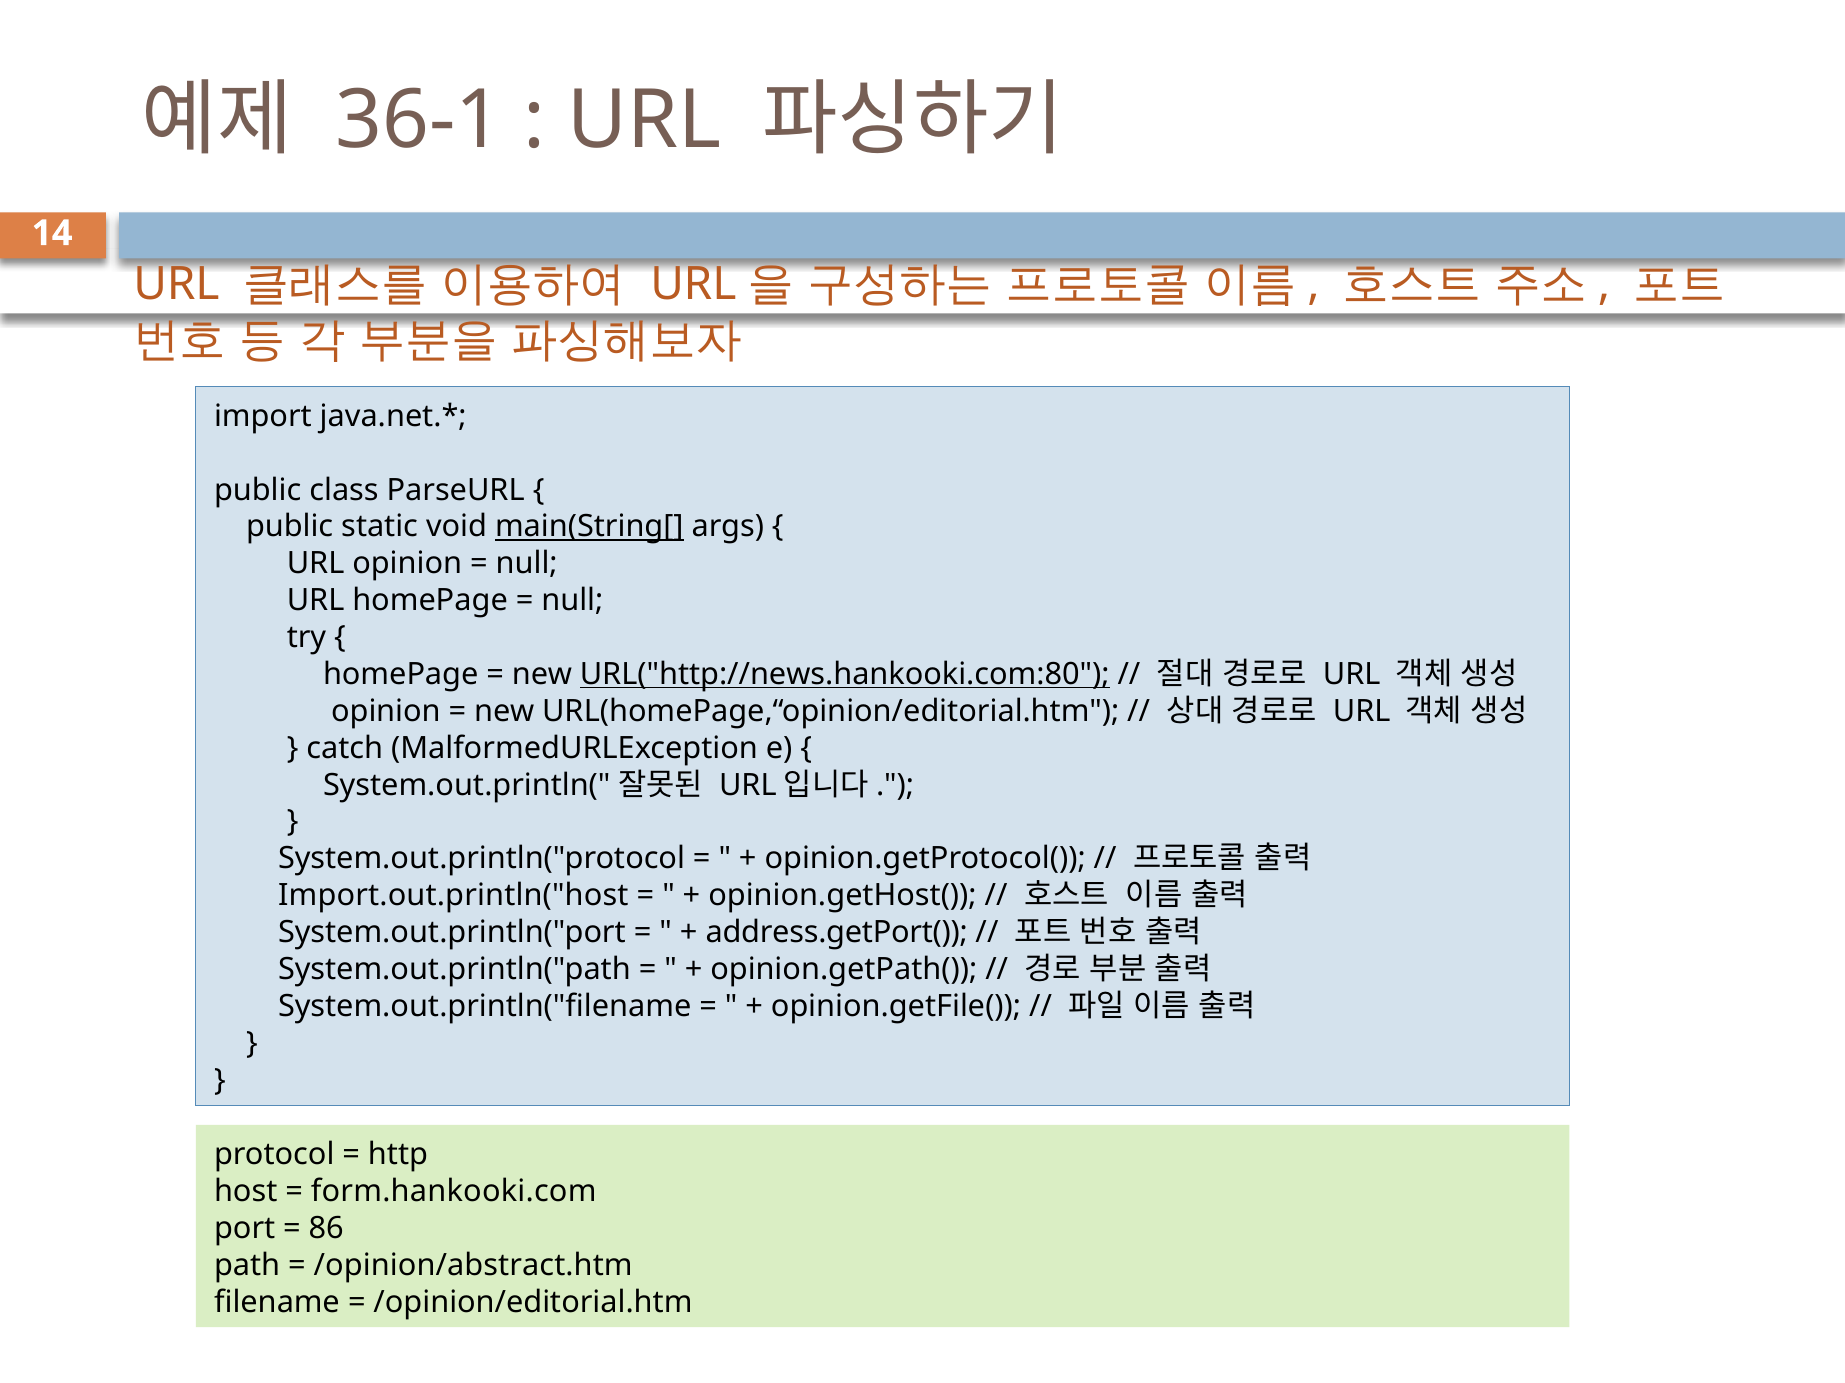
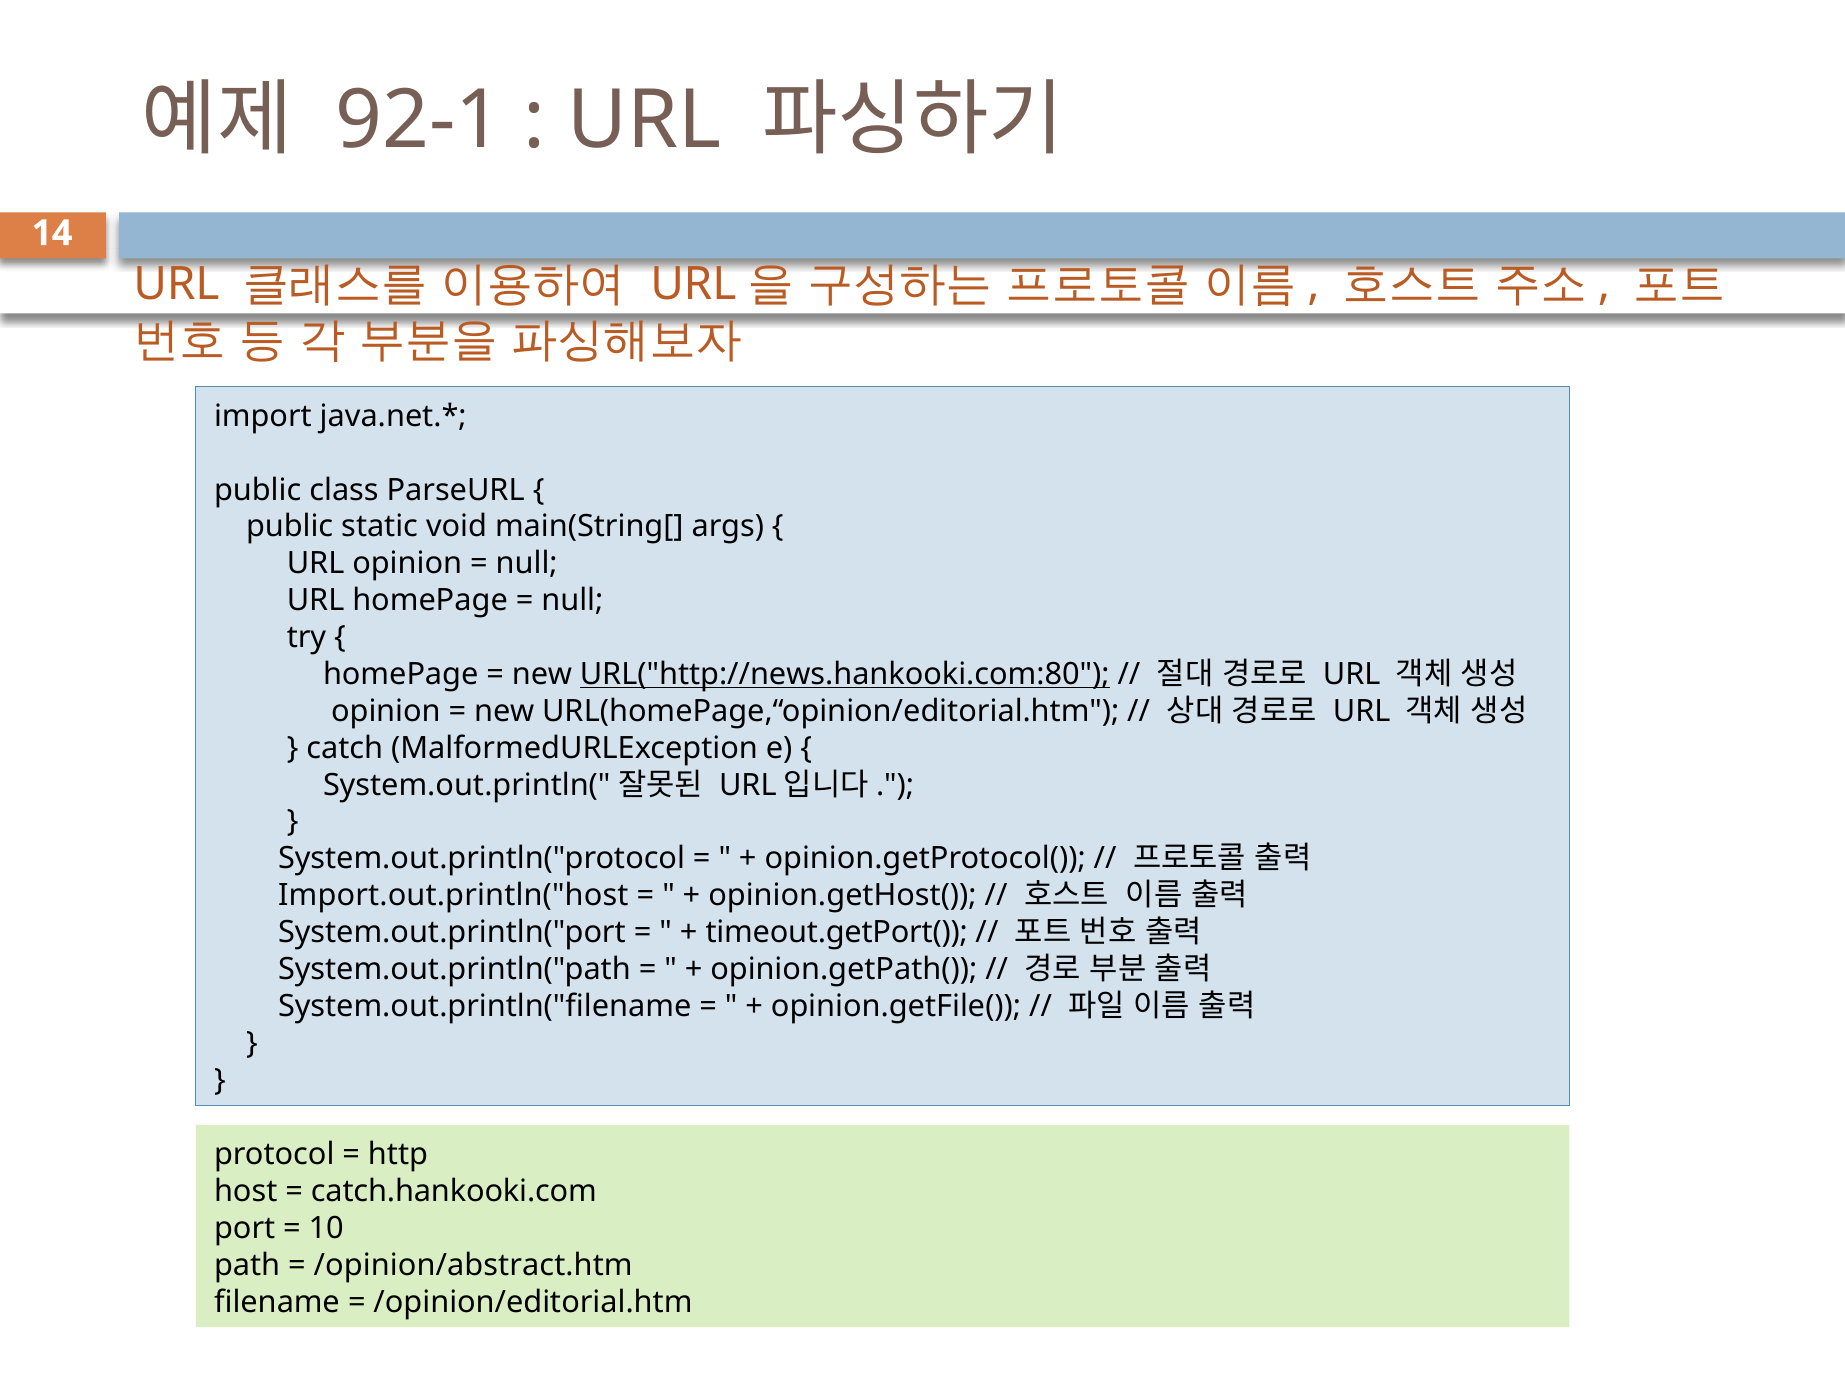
36-1: 36-1 -> 92-1 (419, 120)
main(String[ underline: present -> none (589, 527)
address.getPort(: address.getPort( -> timeout.getPort( (837, 933)
form.hankooki.com: form.hankooki.com -> catch.hankooki.com (454, 1192)
86: 86 -> 10 (326, 1229)
